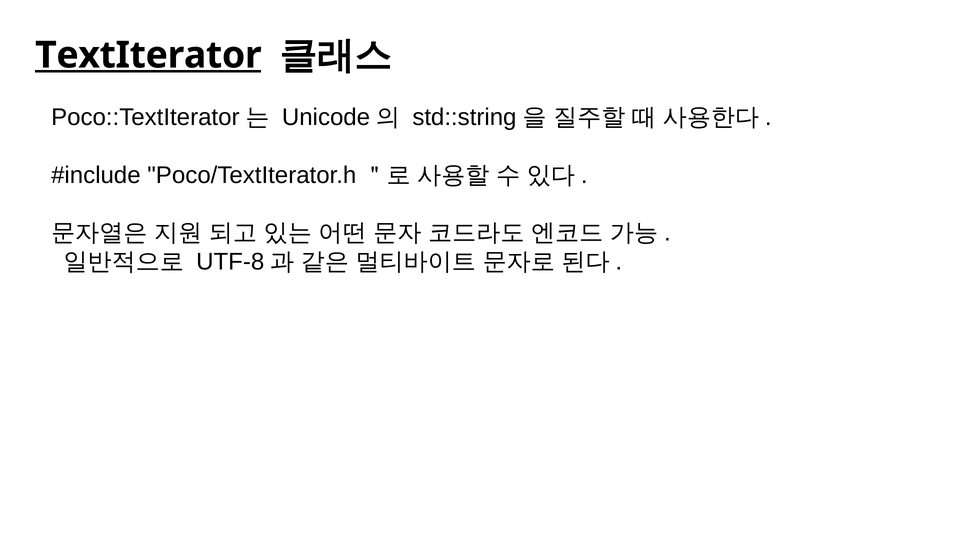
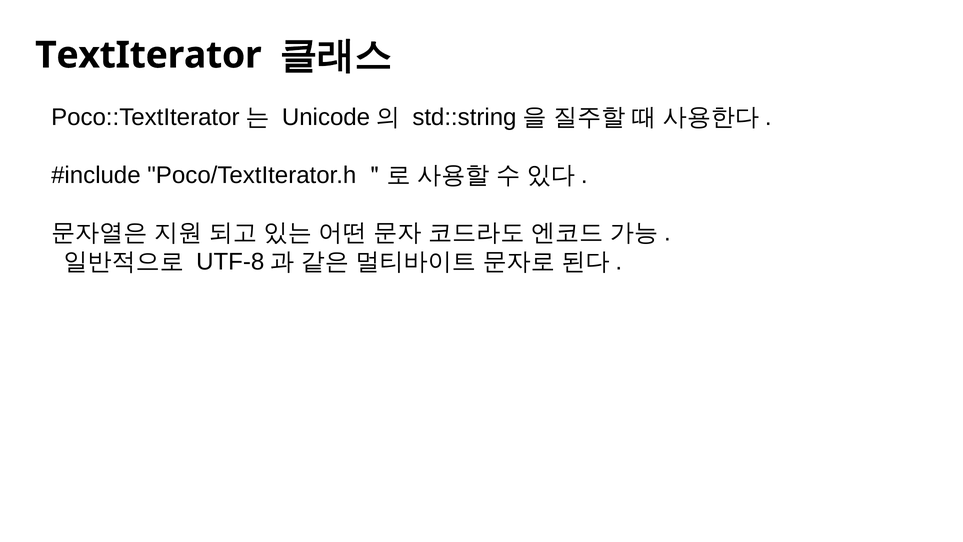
TextIterator underline: present -> none (148, 55)
